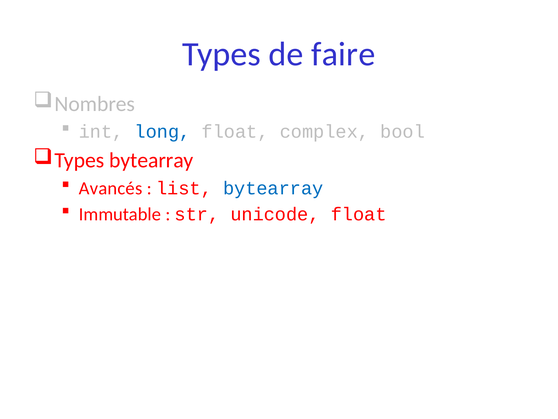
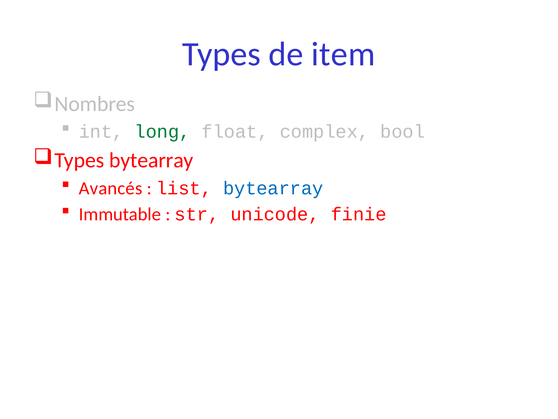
faire: faire -> item (343, 54)
long colour: blue -> green (163, 132)
unicode float: float -> finie (359, 214)
